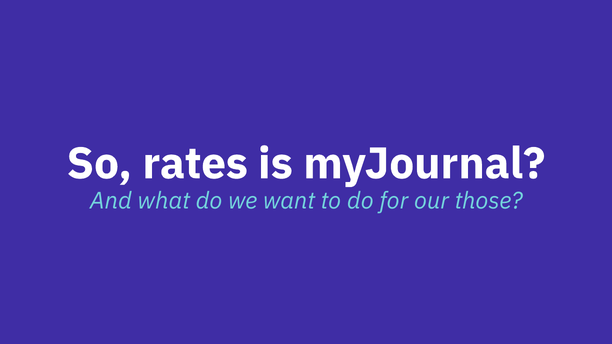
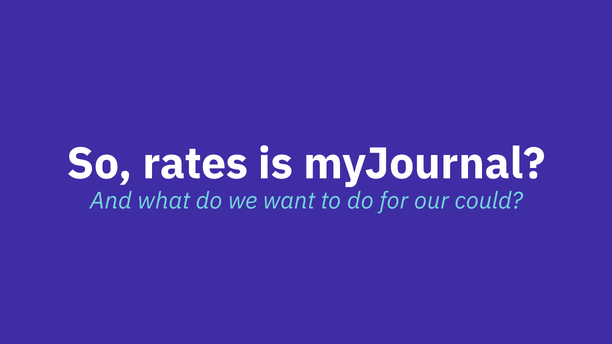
those: those -> could (489, 201)
